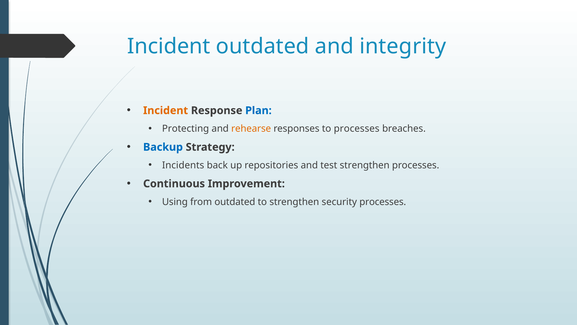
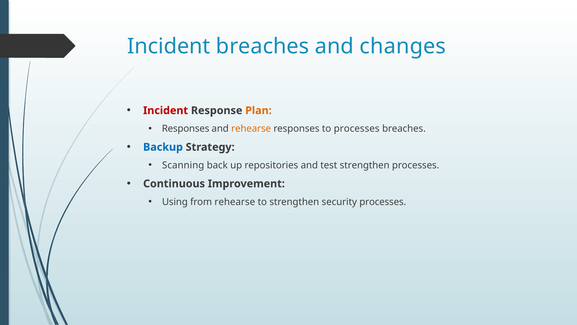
Incident outdated: outdated -> breaches (263, 46)
integrity: integrity -> changes (403, 46)
Incident colour: orange -> red (166, 110)
Plan colour: blue -> orange (258, 110)
Protecting: Protecting -> Responses (186, 129)
Incidents: Incidents -> Scanning (183, 165)
from outdated: outdated -> rehearse (235, 202)
